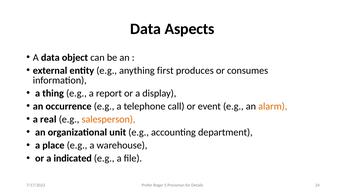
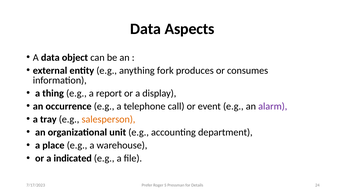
first: first -> fork (165, 71)
alarm colour: orange -> purple (273, 107)
real: real -> tray (48, 120)
